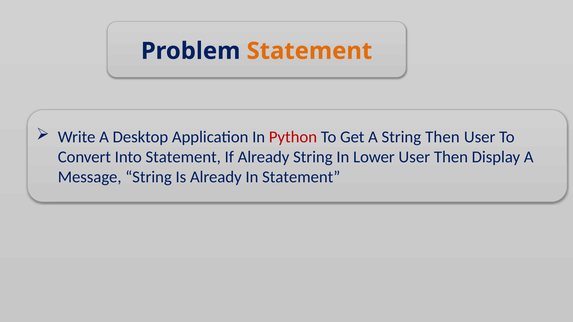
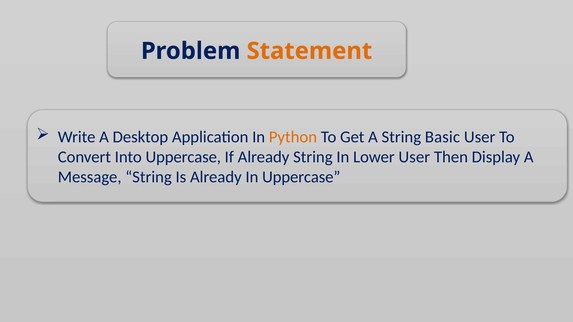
Python colour: red -> orange (293, 137)
String Then: Then -> Basic (442, 137)
Into Statement: Statement -> Uppercase (183, 157)
In Statement: Statement -> Uppercase (301, 177)
